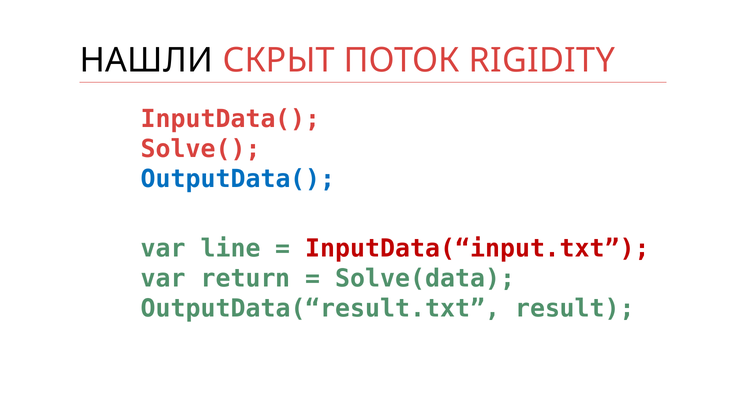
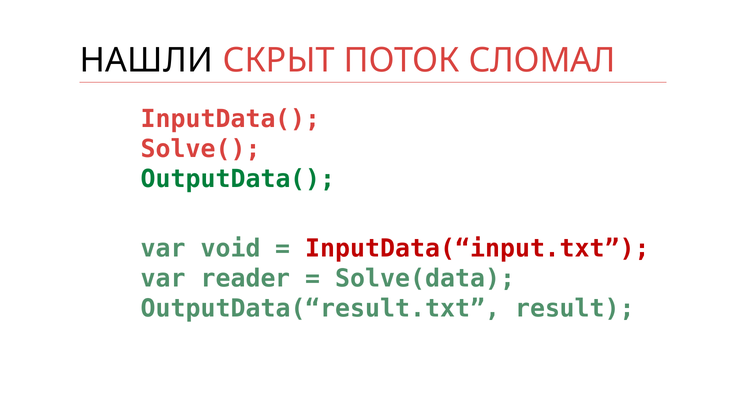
RIGIDITY: RIGIDITY -> СЛОМАЛ (542, 60)
OutputData( colour: blue -> green (238, 179)
line: line -> void (231, 248)
return: return -> reader (246, 278)
